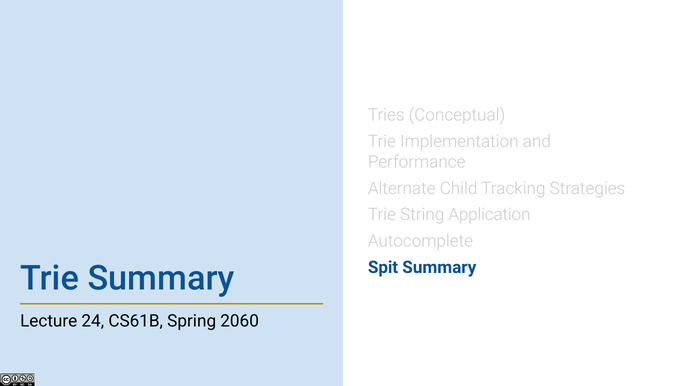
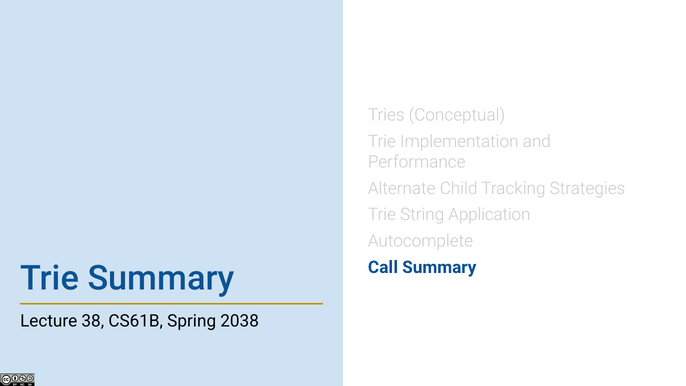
Spit: Spit -> Call (383, 267)
24: 24 -> 38 (93, 321)
2060: 2060 -> 2038 (240, 321)
